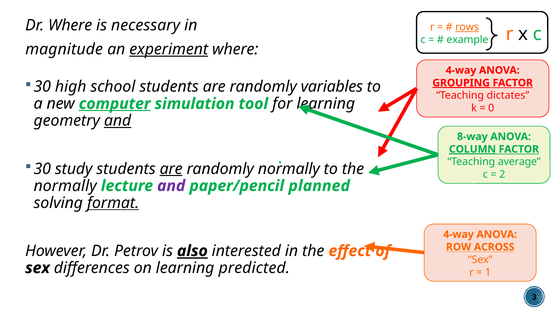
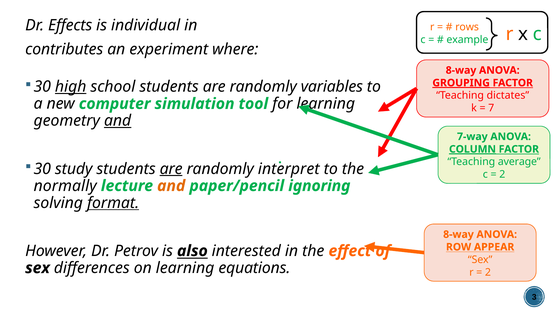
Dr Where: Where -> Effects (70, 25)
necessary: necessary -> individual (146, 25)
rows underline: present -> none (467, 27)
magnitude: magnitude -> contributes (64, 49)
experiment underline: present -> none (169, 49)
4-way: 4-way -> 8-way (461, 70)
high underline: none -> present (71, 87)
computer underline: present -> none (115, 104)
0: 0 -> 7 (491, 108)
8-way: 8-way -> 7-way (472, 137)
randomly normally: normally -> interpret (289, 169)
and colour: purple -> orange (171, 186)
planned: planned -> ignoring (319, 186)
4-way: 4-way -> 8-way (458, 234)
ACROSS: ACROSS -> APPEAR (494, 247)
also underline: present -> none (192, 251)
predicted: predicted -> equations (254, 268)
1: 1 -> 2 (488, 272)
